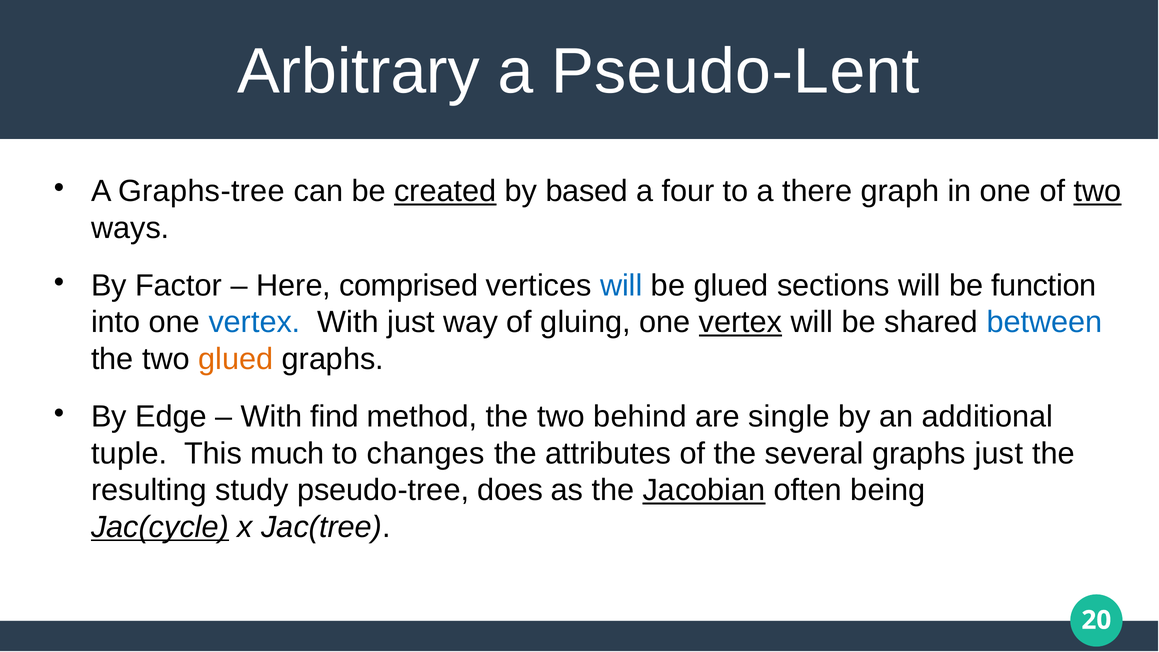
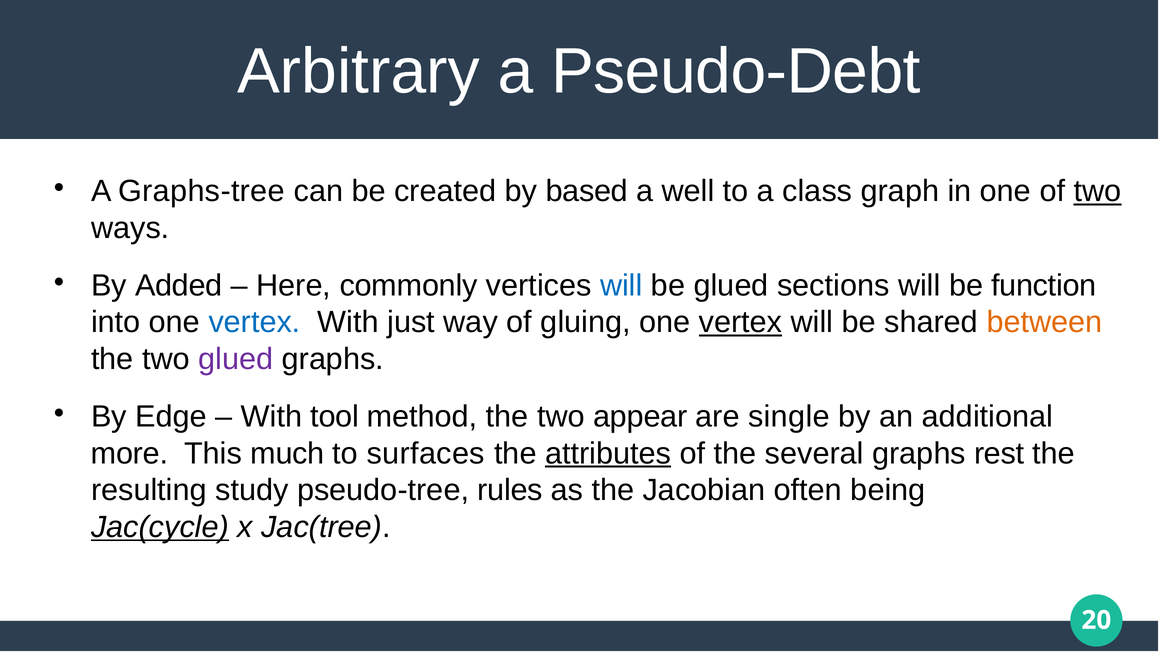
Pseudo-Lent: Pseudo-Lent -> Pseudo-Debt (736, 71)
created underline: present -> none (445, 191)
four: four -> well (688, 191)
there: there -> class (817, 191)
Factor: Factor -> Added (179, 286)
comprised: comprised -> commonly (409, 286)
between colour: blue -> orange (1044, 322)
glued colour: orange -> purple (236, 359)
find: find -> tool (335, 417)
behind: behind -> appear (640, 417)
tuple: tuple -> more (130, 453)
changes: changes -> surfaces (426, 453)
attributes underline: none -> present (608, 453)
graphs just: just -> rest (999, 453)
does: does -> rules (510, 490)
Jacobian underline: present -> none (704, 490)
